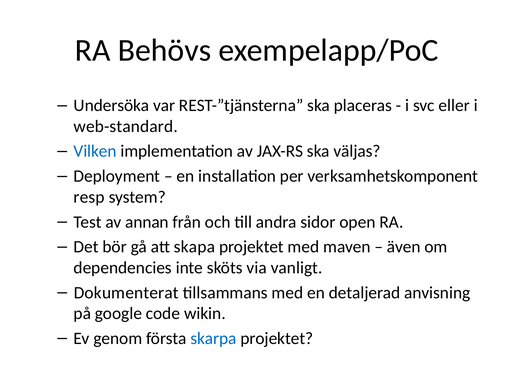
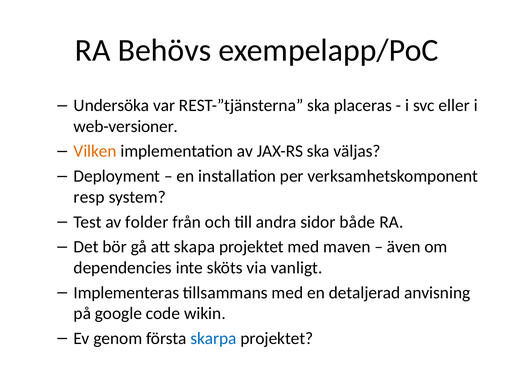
web-standard: web-standard -> web-versioner (126, 126)
Vilken colour: blue -> orange (95, 151)
annan: annan -> folder (147, 222)
open: open -> både (357, 222)
Dokumenterat: Dokumenterat -> Implementeras (126, 292)
